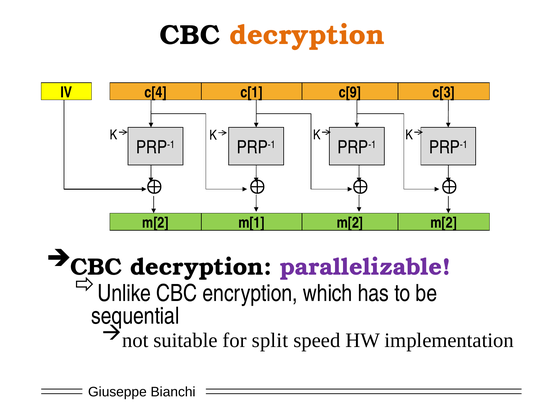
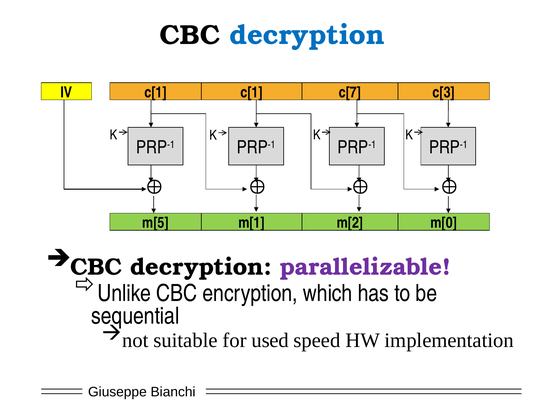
decryption colour: orange -> blue (307, 35)
c[4: c[4 -> c[1 (156, 92)
c[9: c[9 -> c[7 (350, 92)
m[2: m[2 -> m[5 (156, 223)
m[2 m[2: m[2 -> m[0 (444, 223)
split: split -> used (270, 340)
